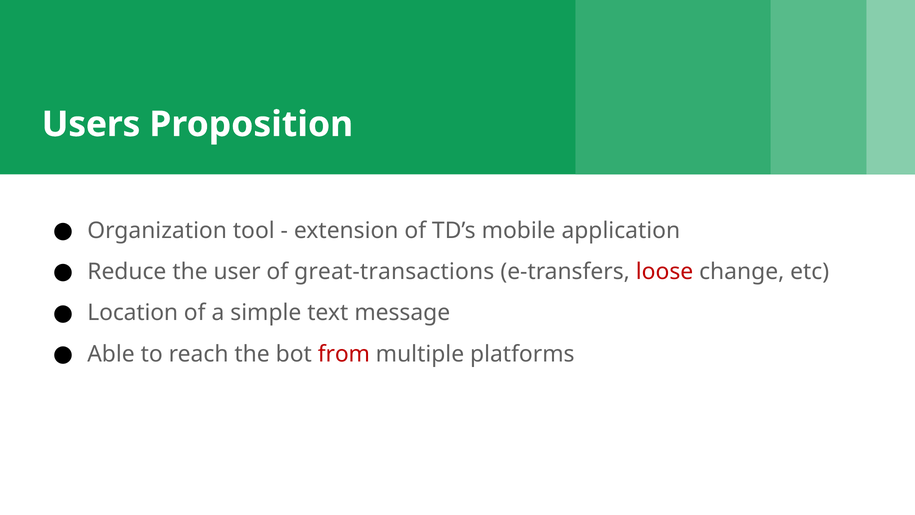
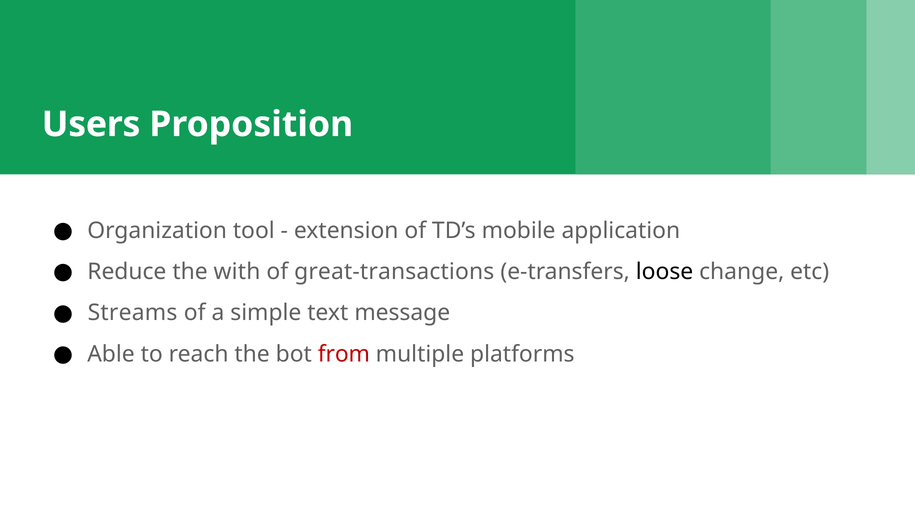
user: user -> with (237, 272)
loose colour: red -> black (665, 272)
Location: Location -> Streams (133, 313)
